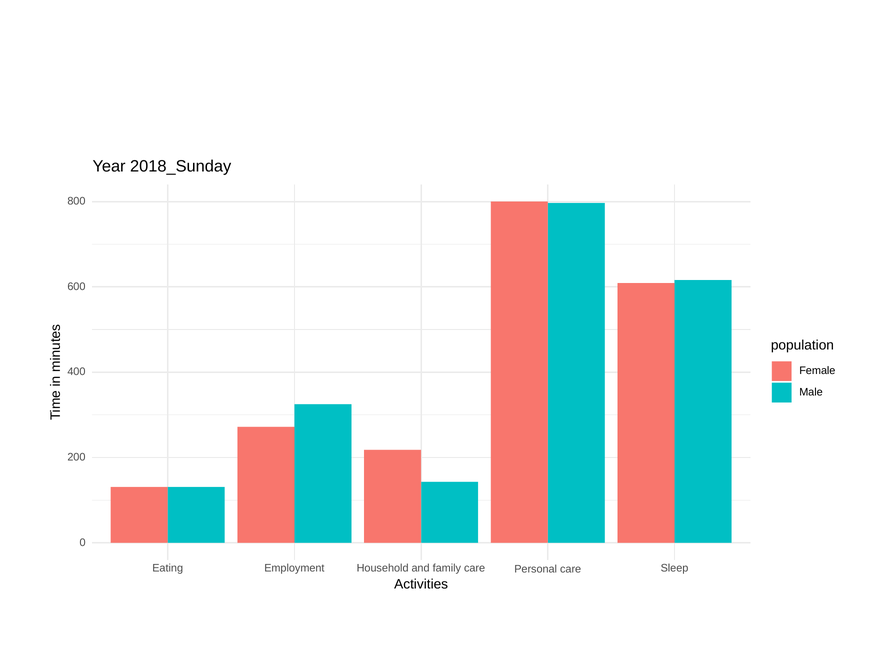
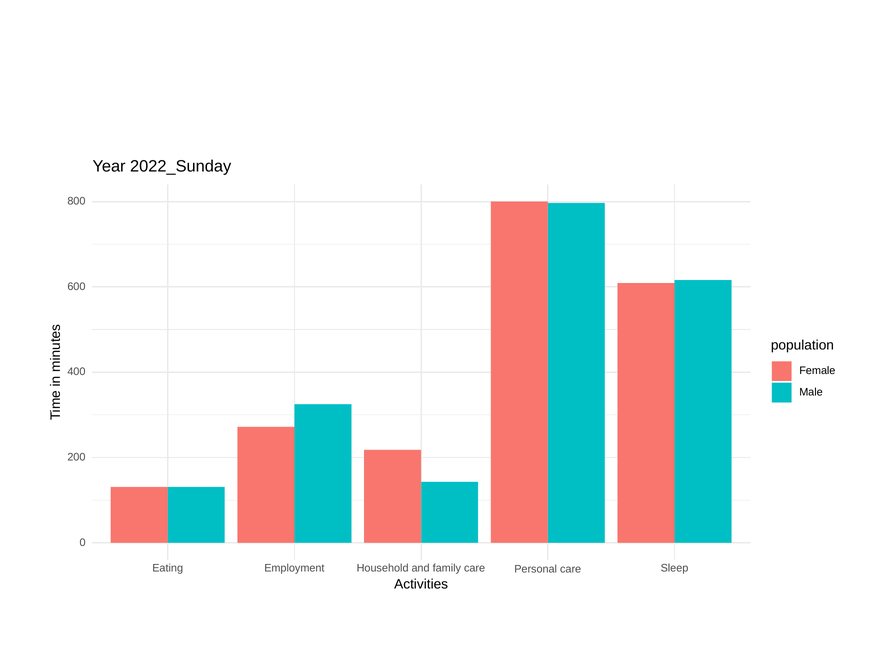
2018_Sunday: 2018_Sunday -> 2022_Sunday (181, 166)
